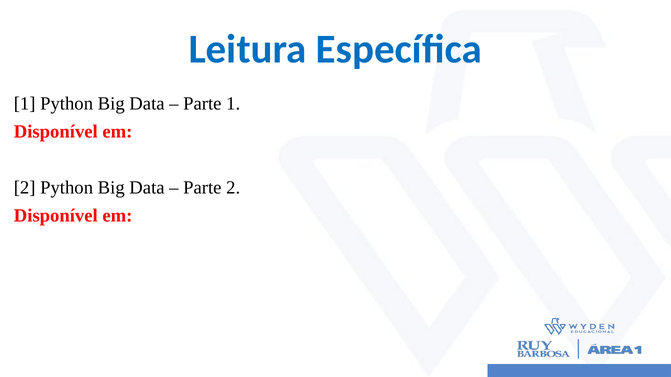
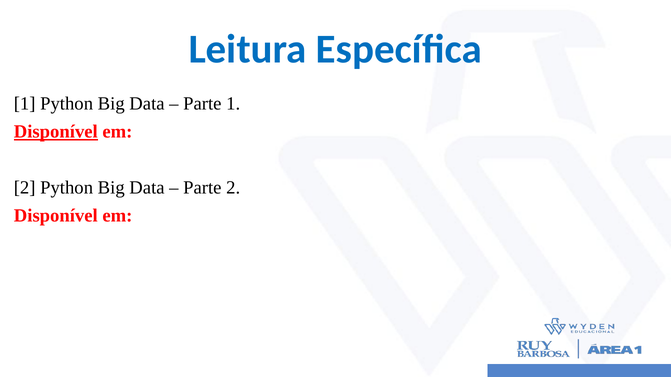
Disponível underline: none -> present (56, 132)
